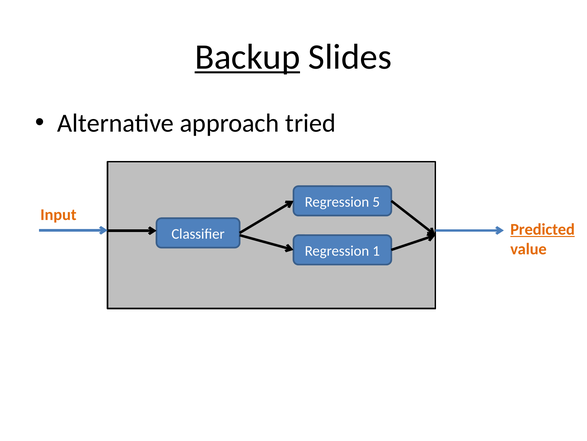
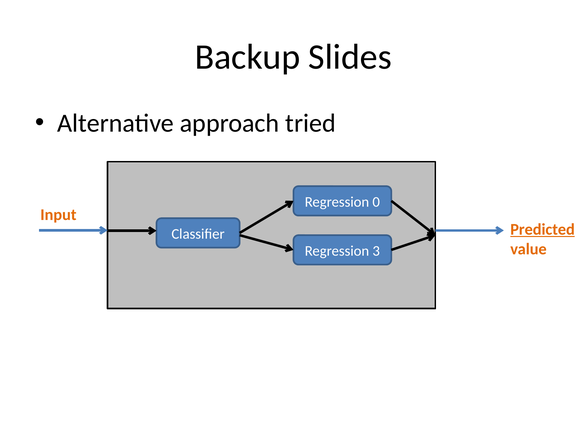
Backup underline: present -> none (248, 57)
5: 5 -> 0 (376, 202)
1: 1 -> 3 (376, 250)
